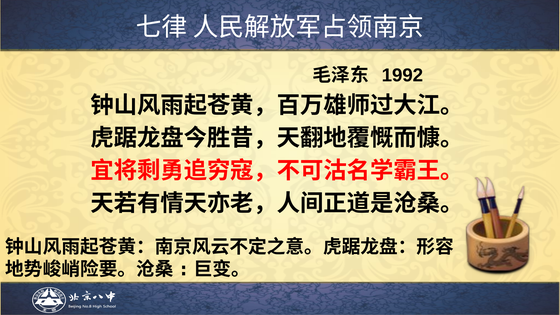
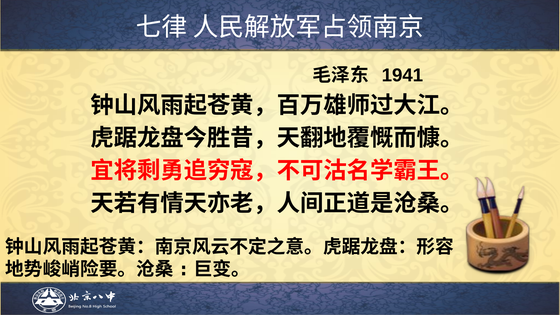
1992: 1992 -> 1941 (402, 75)
